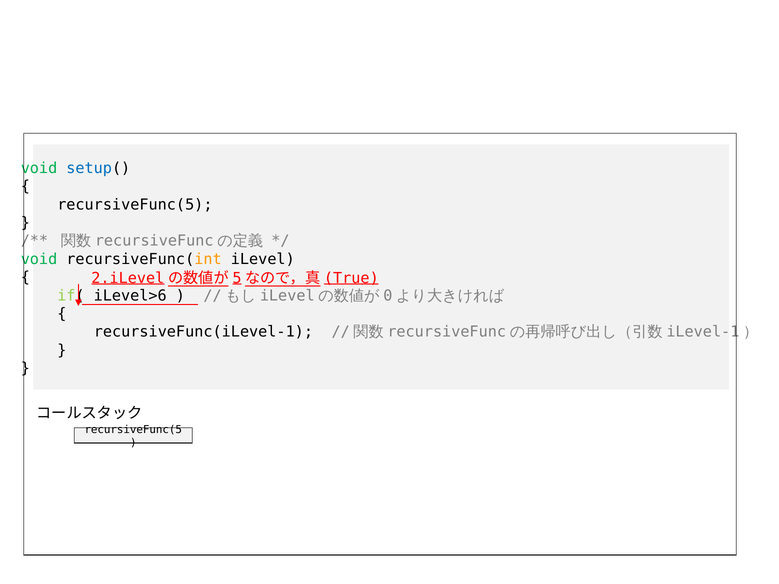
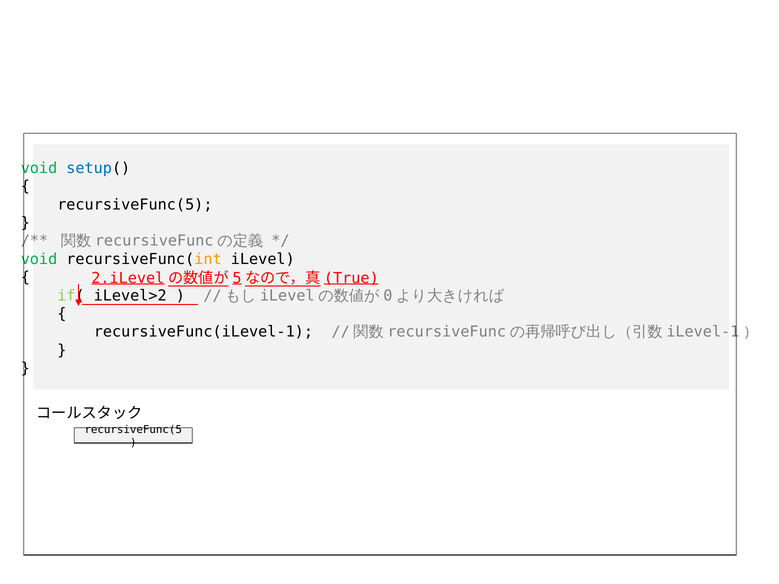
iLevel>6: iLevel>6 -> iLevel>2 (130, 296)
